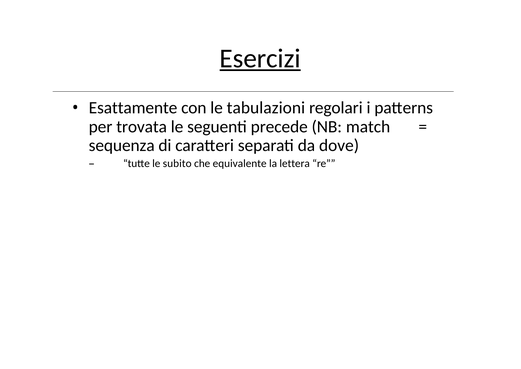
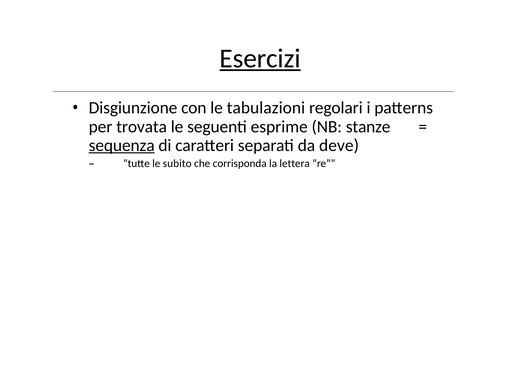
Esattamente: Esattamente -> Disgiunzione (133, 108)
precede: precede -> esprime (279, 126)
match: match -> stanze (368, 126)
sequenza underline: none -> present (122, 145)
dove: dove -> deve (339, 145)
equivalente: equivalente -> corrisponda (240, 163)
